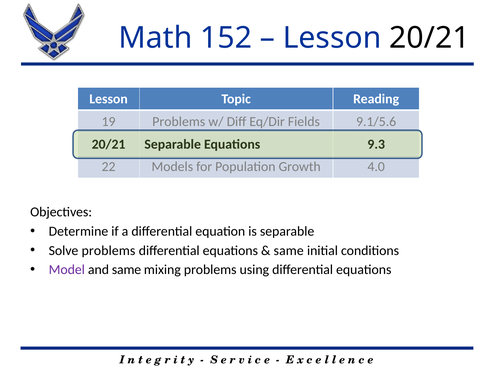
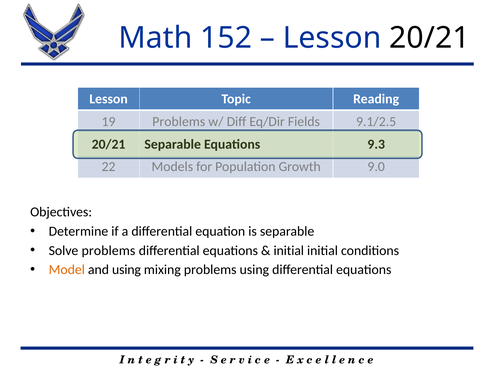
9.1/5.6: 9.1/5.6 -> 9.1/2.5 (376, 122)
4.0: 4.0 -> 9.0 (376, 167)
same: same -> initial (289, 251)
Model colour: purple -> orange (67, 270)
and same: same -> using (126, 270)
